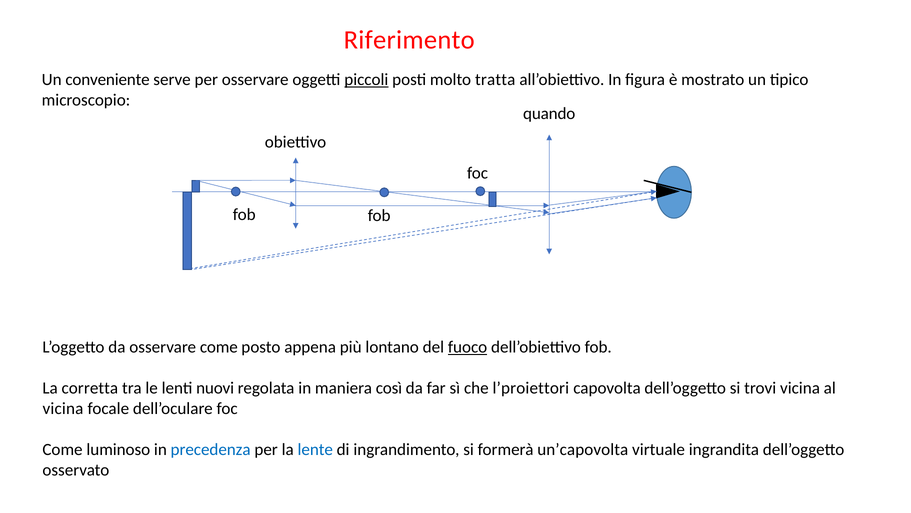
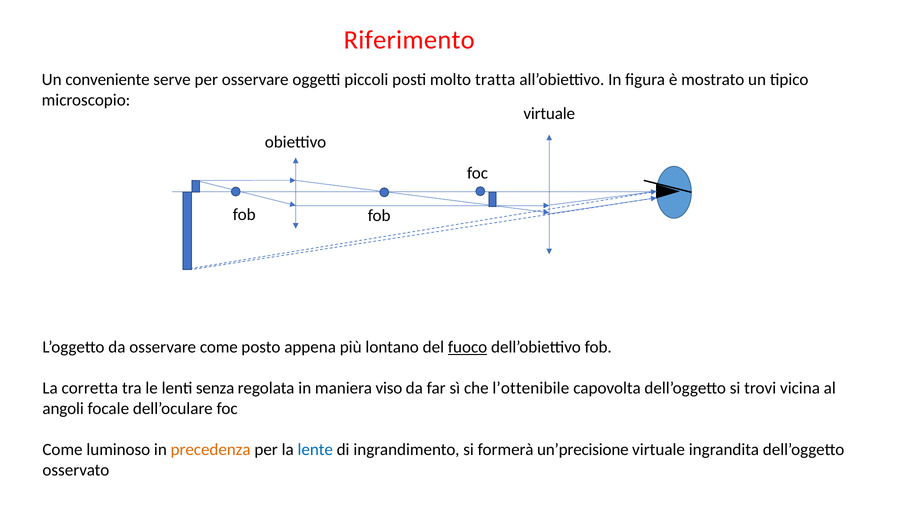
piccoli underline: present -> none (366, 80)
quando: quando -> virtuale (549, 113)
nuovi: nuovi -> senza (215, 388)
così: così -> viso (389, 388)
l’proiettori: l’proiettori -> l’ottenibile (531, 388)
vicina: vicina -> angoli (63, 408)
precedenza colour: blue -> orange (211, 449)
un’capovolta: un’capovolta -> un’precisione (583, 449)
